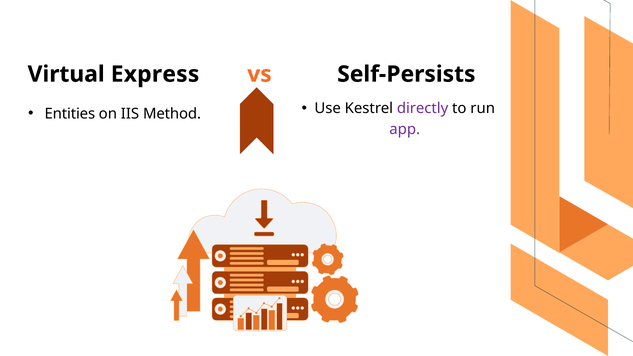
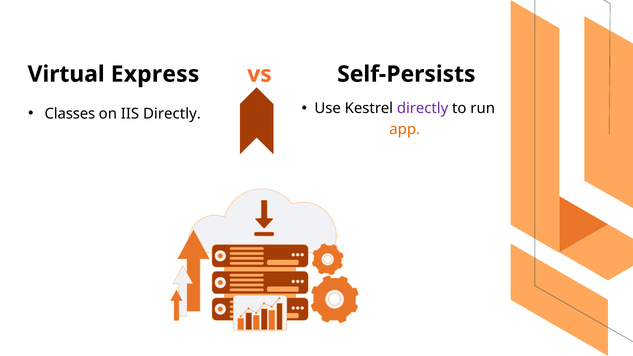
Entities: Entities -> Classes (70, 114)
IIS Method: Method -> Directly (172, 114)
app colour: purple -> orange (405, 129)
